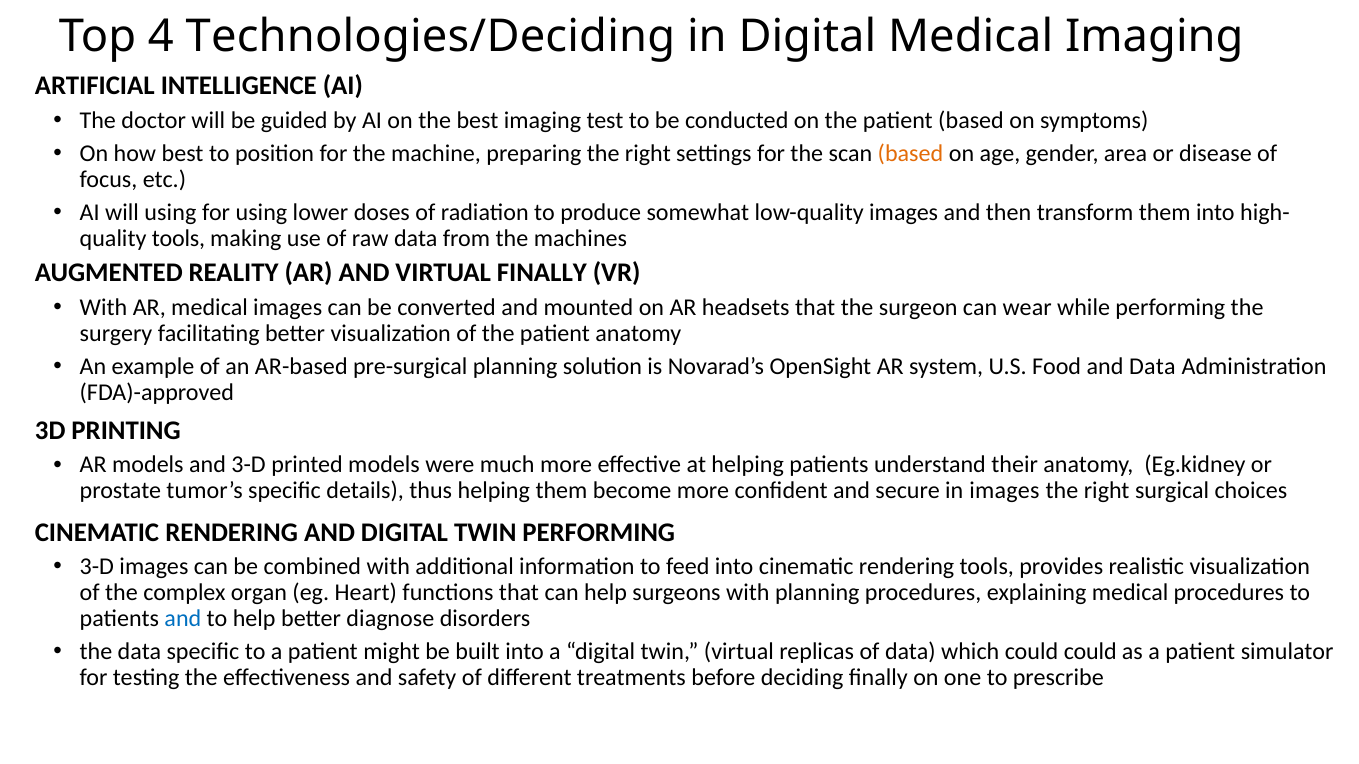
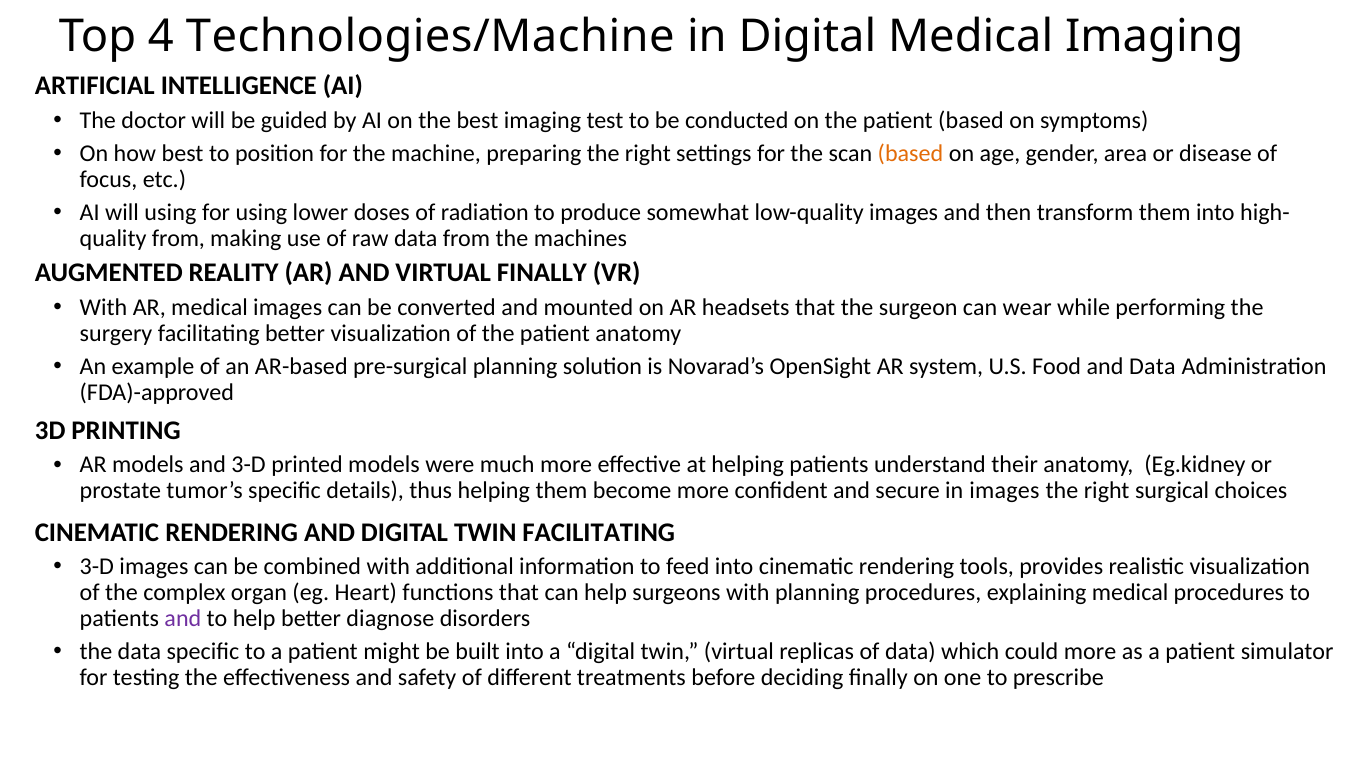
Technologies/Deciding: Technologies/Deciding -> Technologies/Machine (430, 37)
tools: tools -> from (178, 239)
TWIN PERFORMING: PERFORMING -> FACILITATING (599, 533)
and colour: blue -> purple (183, 619)
could could: could -> more (1090, 652)
